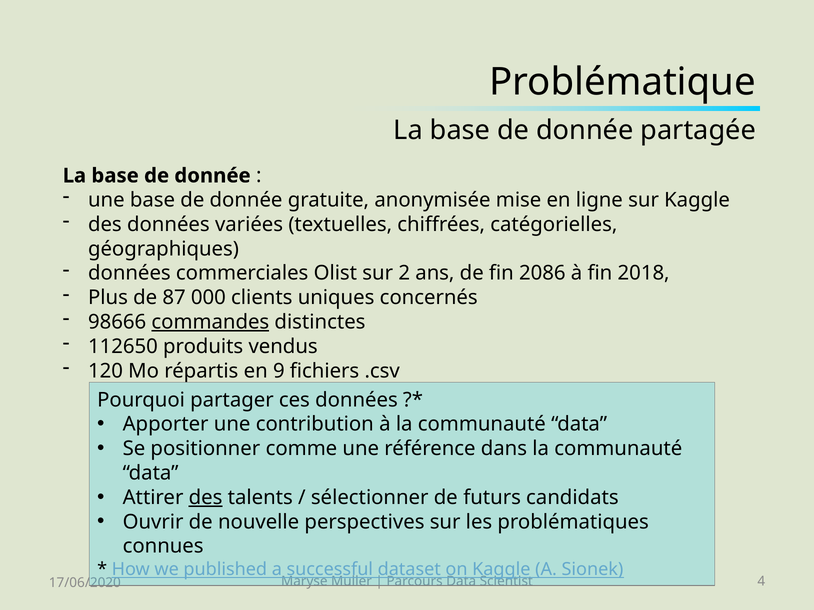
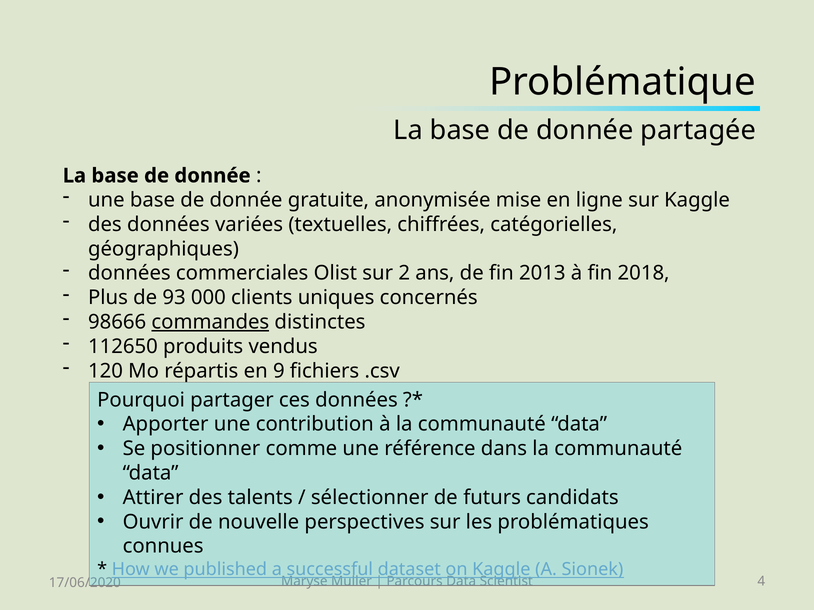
2086: 2086 -> 2013 (542, 274)
87: 87 -> 93 (174, 298)
des underline: present -> none (206, 498)
